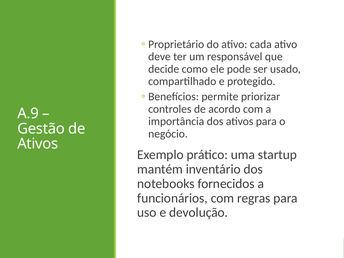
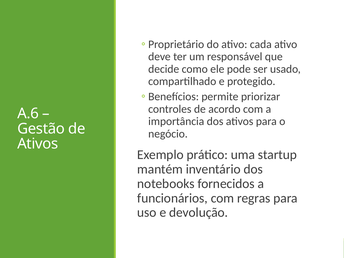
A.9: A.9 -> A.6 (28, 114)
